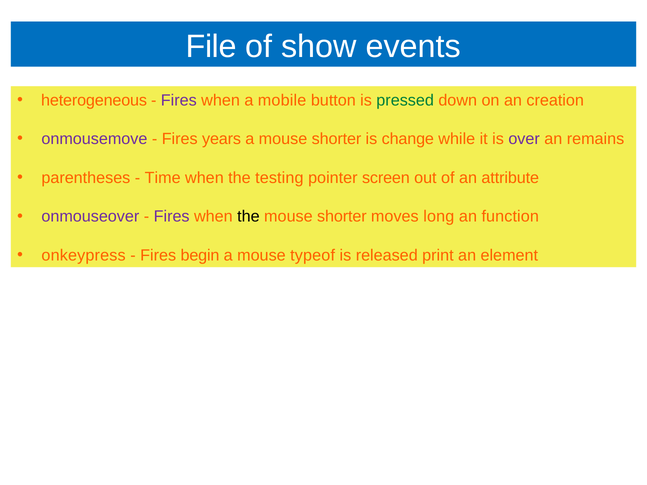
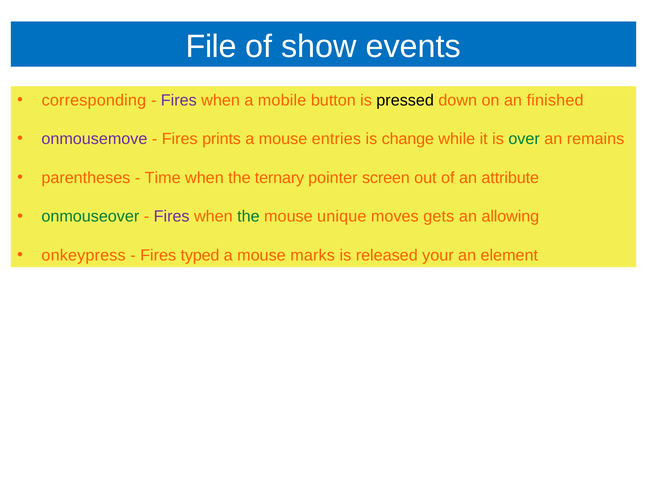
heterogeneous: heterogeneous -> corresponding (94, 100)
pressed colour: green -> black (405, 100)
creation: creation -> finished (555, 100)
years: years -> prints (222, 139)
a mouse shorter: shorter -> entries (336, 139)
over colour: purple -> green (524, 139)
testing: testing -> ternary (280, 178)
onmouseover colour: purple -> green (90, 217)
the colour: black -> green (248, 217)
shorter: shorter -> unique (342, 217)
long: long -> gets (439, 217)
function: function -> allowing (510, 217)
begin: begin -> typed (200, 256)
typeof: typeof -> marks (313, 256)
print: print -> your (438, 256)
